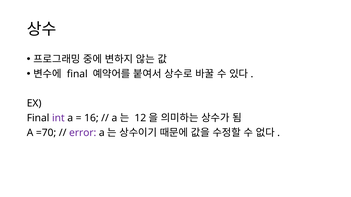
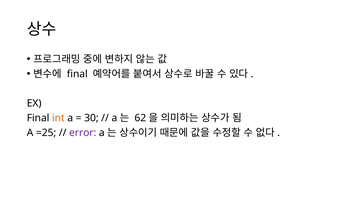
int colour: purple -> orange (58, 118)
16: 16 -> 30 (91, 118)
12: 12 -> 62 (140, 118)
=70: =70 -> =25 (46, 133)
